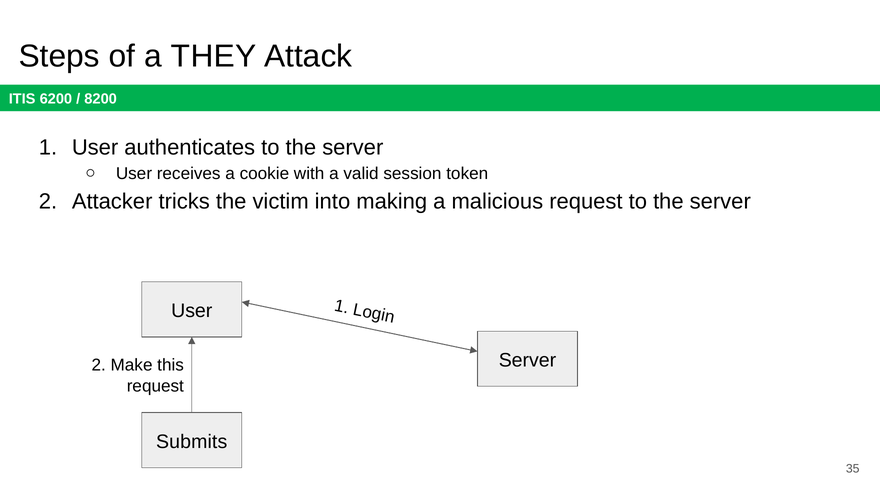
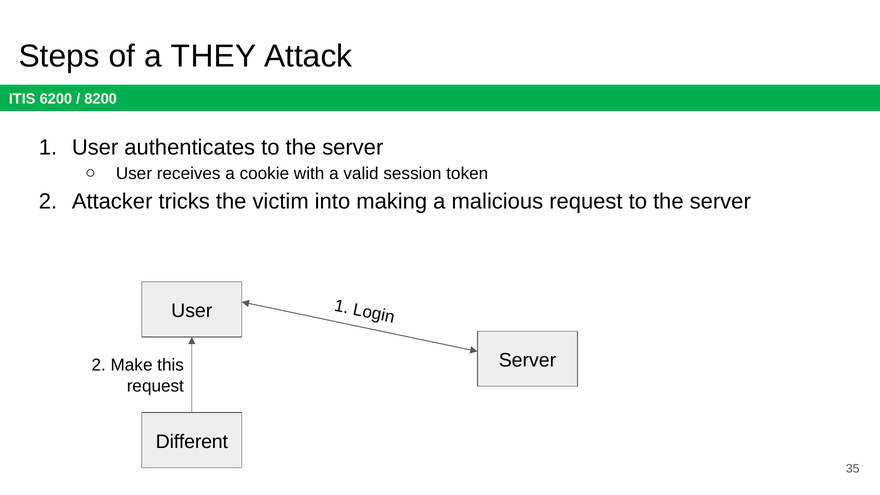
Submits: Submits -> Different (192, 442)
